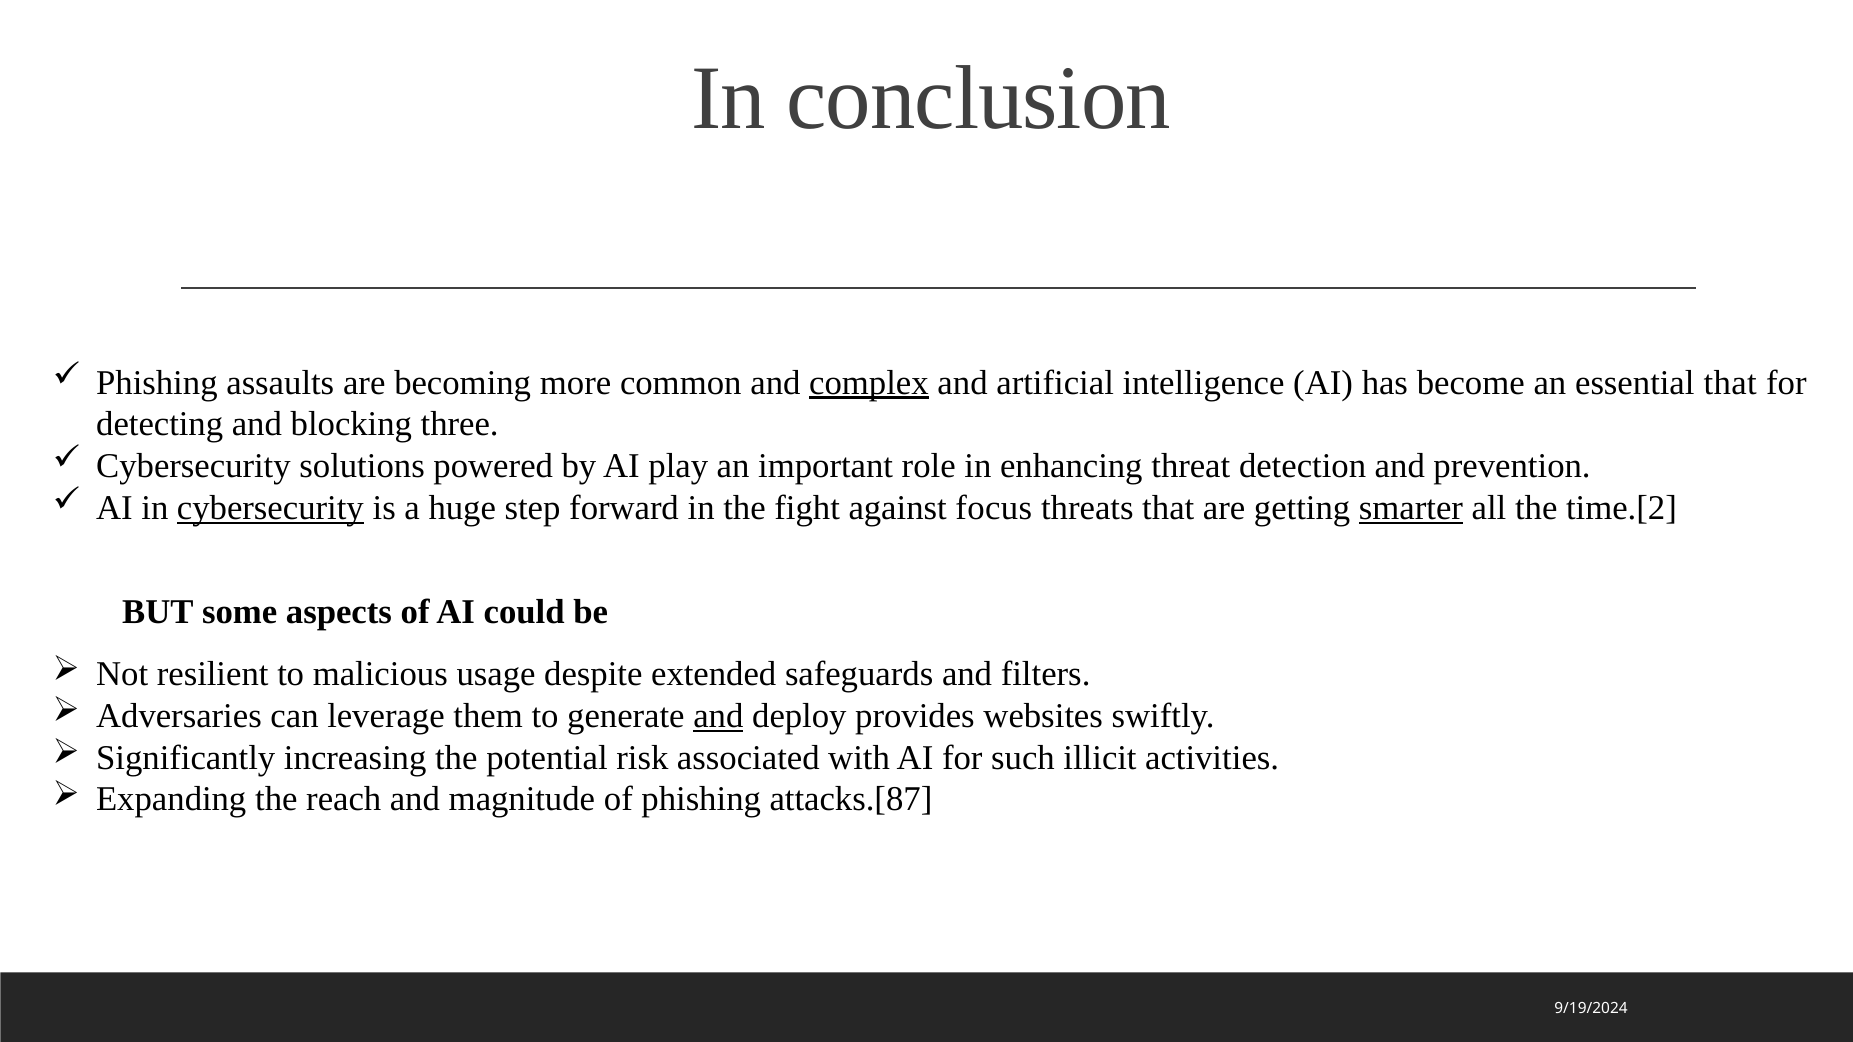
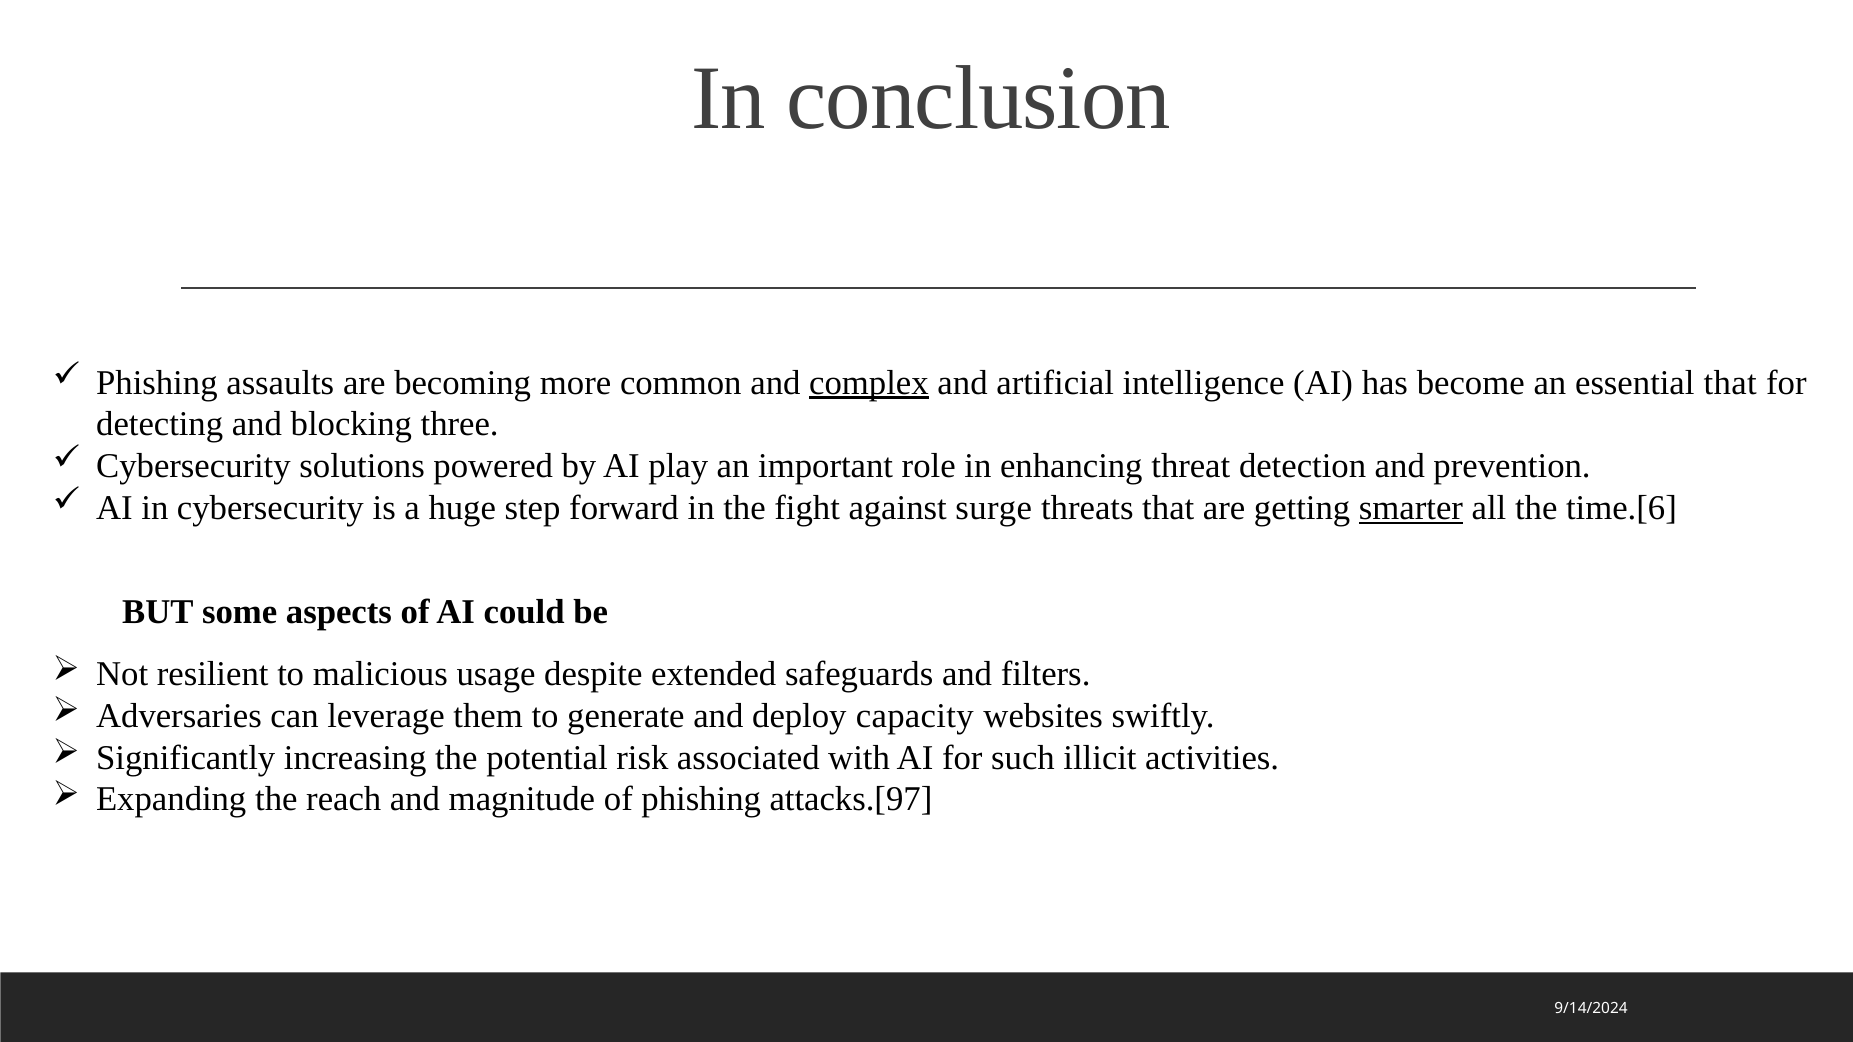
cybersecurity underline: present -> none (270, 508)
focus: focus -> surge (994, 508)
time.[2: time.[2 -> time.[6 (1622, 508)
and underline: present -> none (718, 716)
provides: provides -> capacity (915, 716)
attacks.[87: attacks.[87 -> attacks.[97 (851, 800)
9/19/2024: 9/19/2024 -> 9/14/2024 (1591, 1009)
